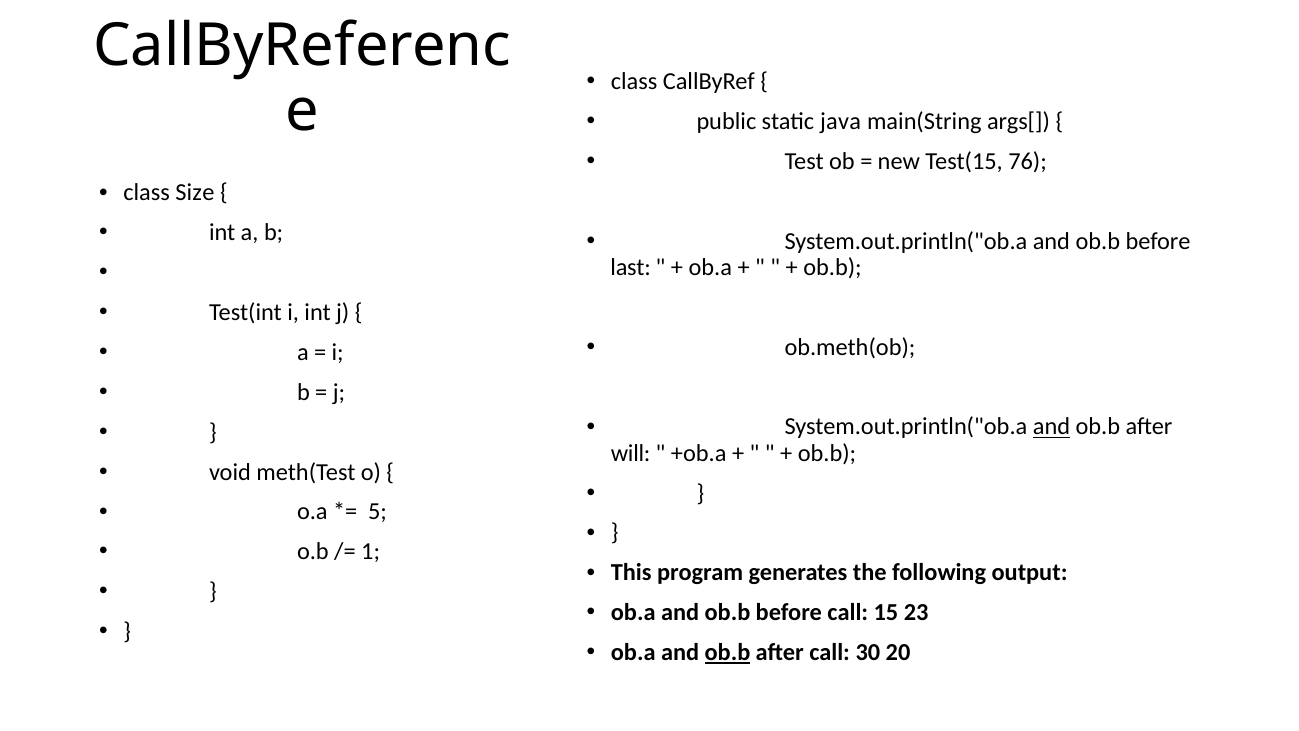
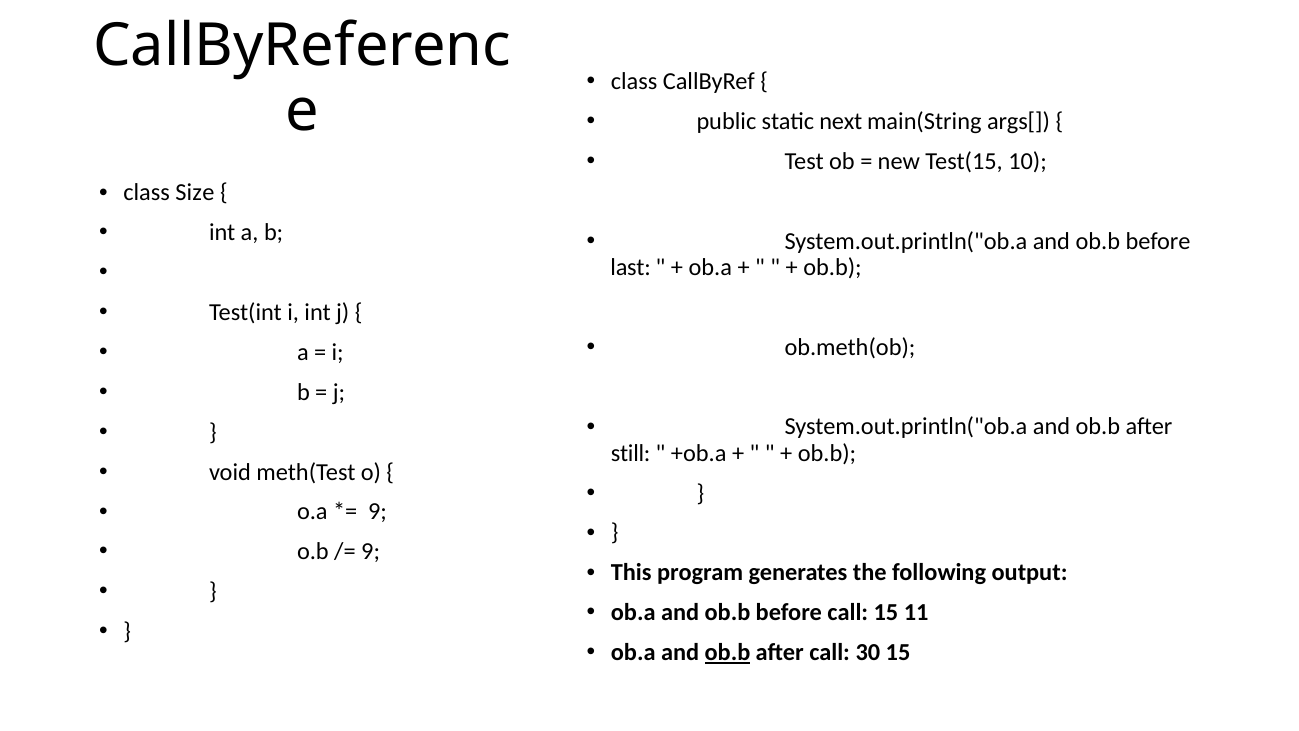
java: java -> next (841, 122)
76: 76 -> 10 (1028, 161)
and underline: present -> none (1051, 427)
will: will -> still (631, 453)
5: 5 -> 9 (378, 512)
1: 1 -> 9 (371, 551)
23: 23 -> 11 (916, 612)
30 20: 20 -> 15 (898, 652)
